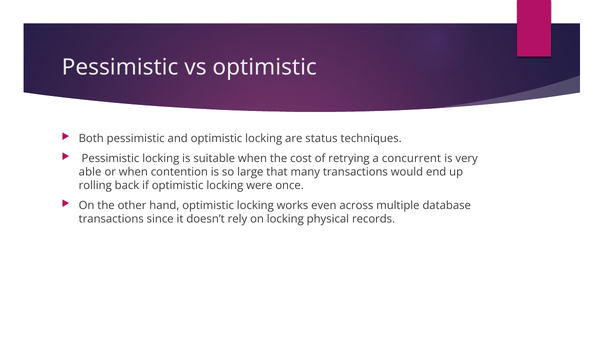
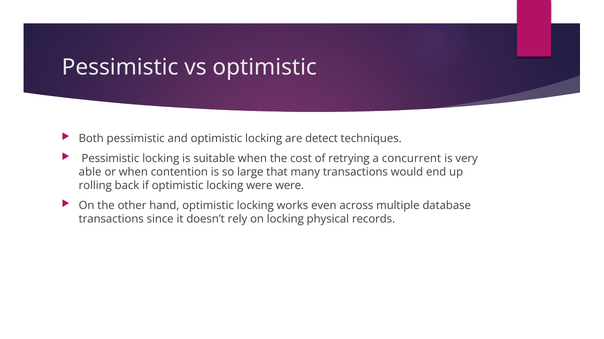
status: status -> detect (322, 139)
were once: once -> were (290, 186)
